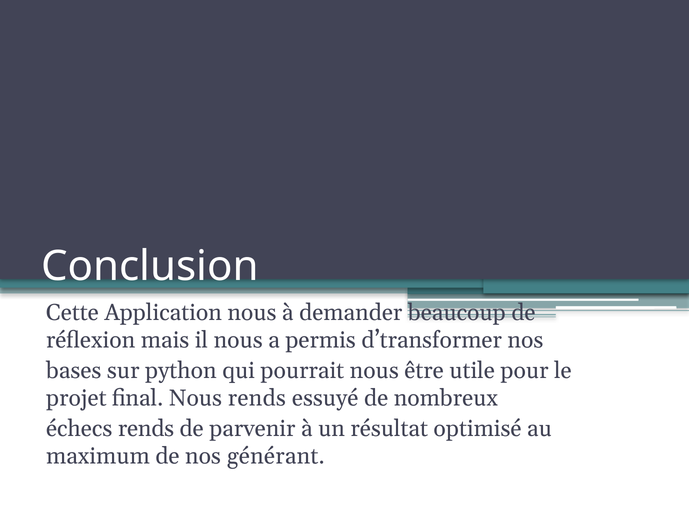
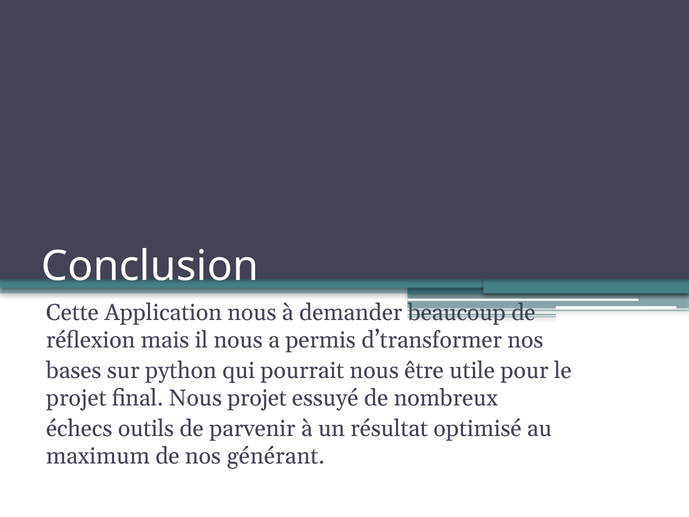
Nous rends: rends -> projet (257, 398)
échecs rends: rends -> outils (146, 429)
